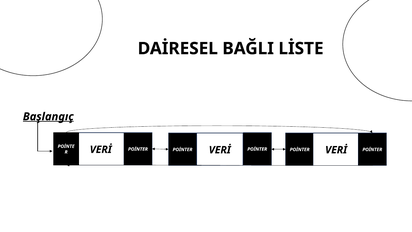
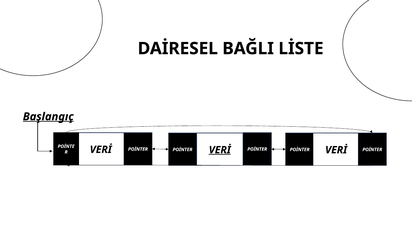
VERİ underline: none -> present (220, 150)
